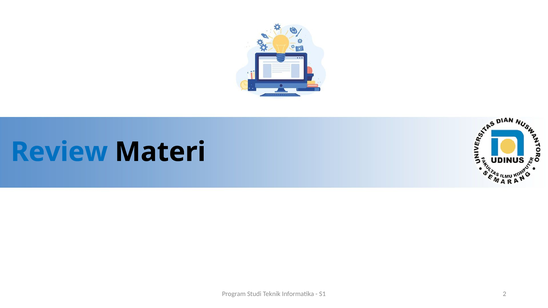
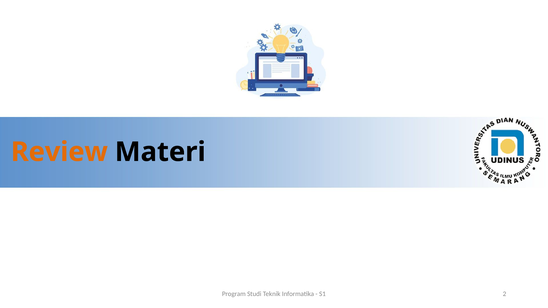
Review colour: blue -> orange (59, 152)
